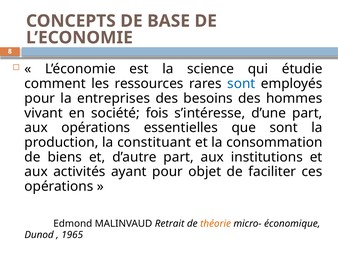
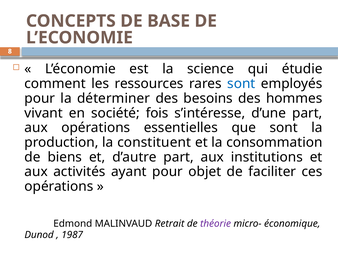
entreprises: entreprises -> déterminer (114, 99)
constituant: constituant -> constituent (154, 143)
théorie colour: orange -> purple (216, 224)
1965: 1965 -> 1987 (72, 235)
